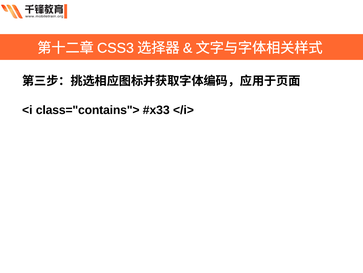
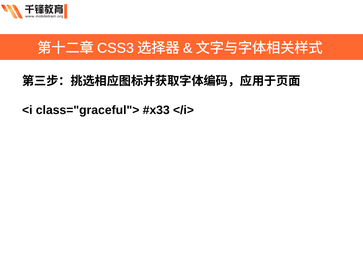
class="contains">: class="contains"> -> class="graceful"> (88, 110)
